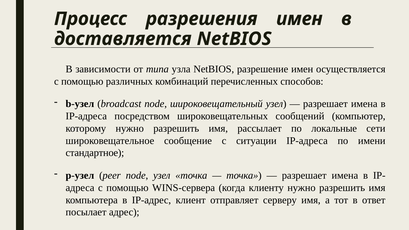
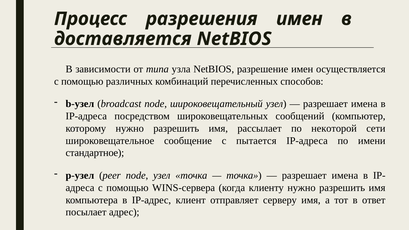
локальные: локальные -> некоторой (334, 128)
ситуации: ситуации -> пытается (256, 141)
